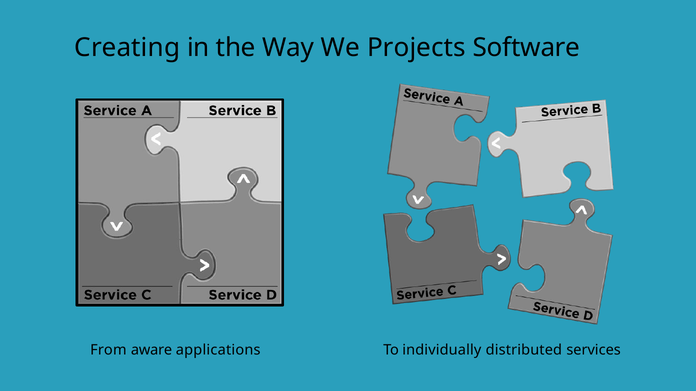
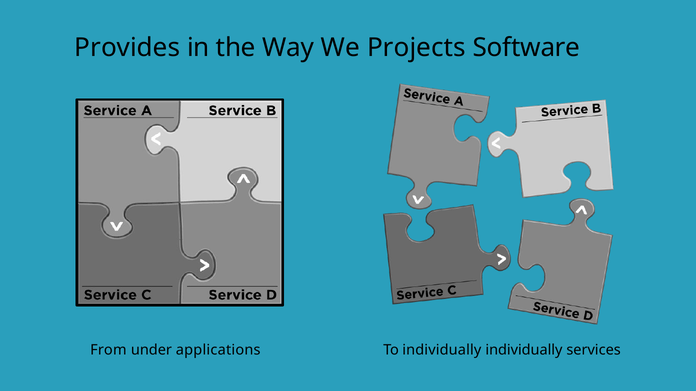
Creating: Creating -> Provides (127, 48)
aware: aware -> under (151, 350)
individually distributed: distributed -> individually (524, 350)
